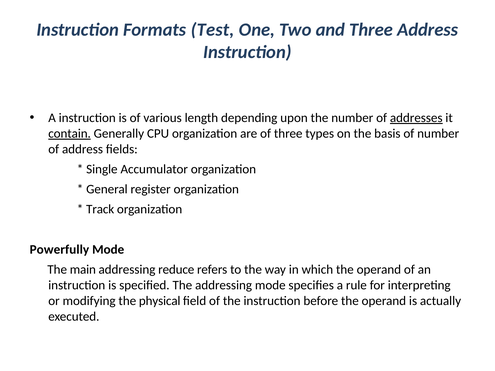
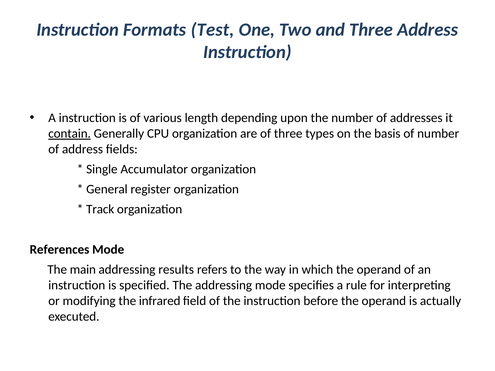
addresses underline: present -> none (416, 118)
Powerfully: Powerfully -> References (60, 250)
reduce: reduce -> results (176, 270)
physical: physical -> infrared (160, 301)
